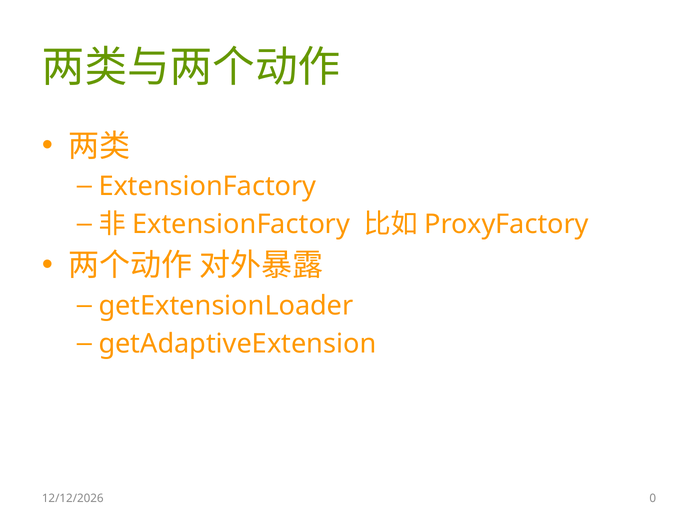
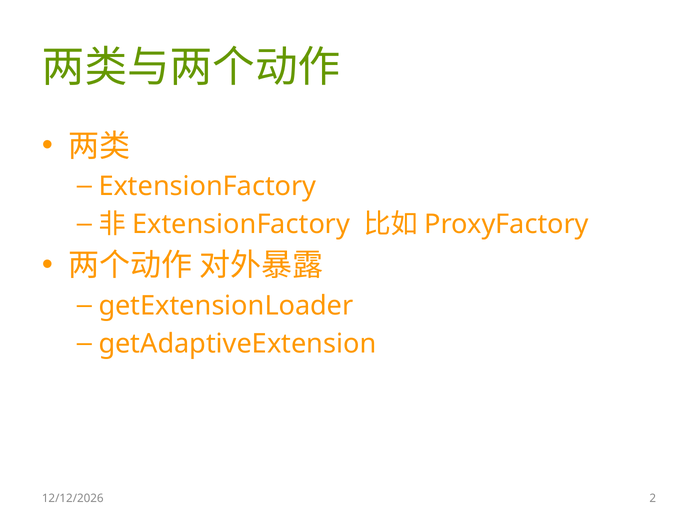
0: 0 -> 2 (653, 499)
